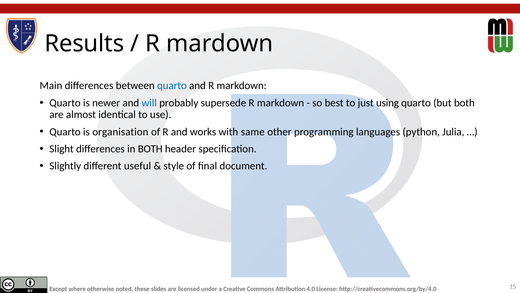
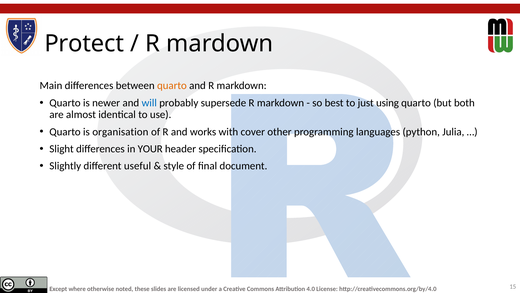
Results: Results -> Protect (84, 44)
quarto colour: blue -> orange (172, 86)
same: same -> cover (253, 132)
in BOTH: BOTH -> YOUR (150, 149)
